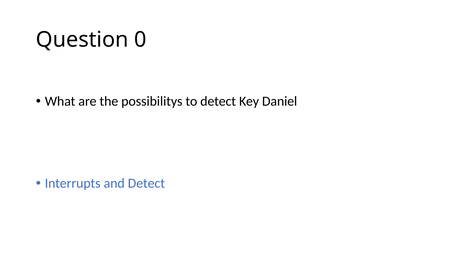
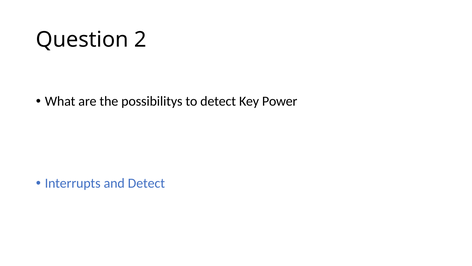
0: 0 -> 2 (140, 40)
Daniel: Daniel -> Power (280, 101)
